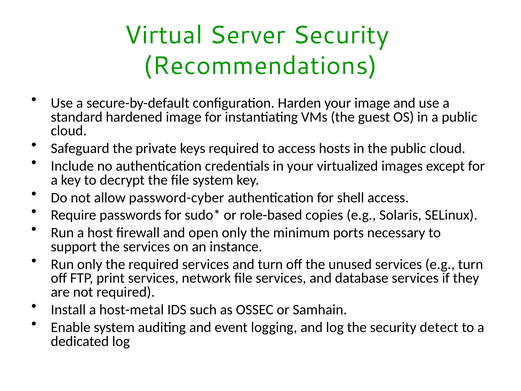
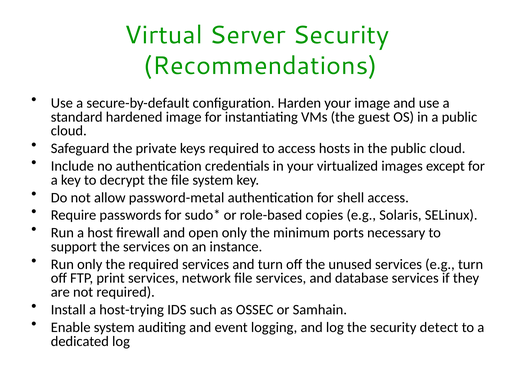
password-cyber: password-cyber -> password-metal (177, 197)
host-metal: host-metal -> host-trying (132, 310)
